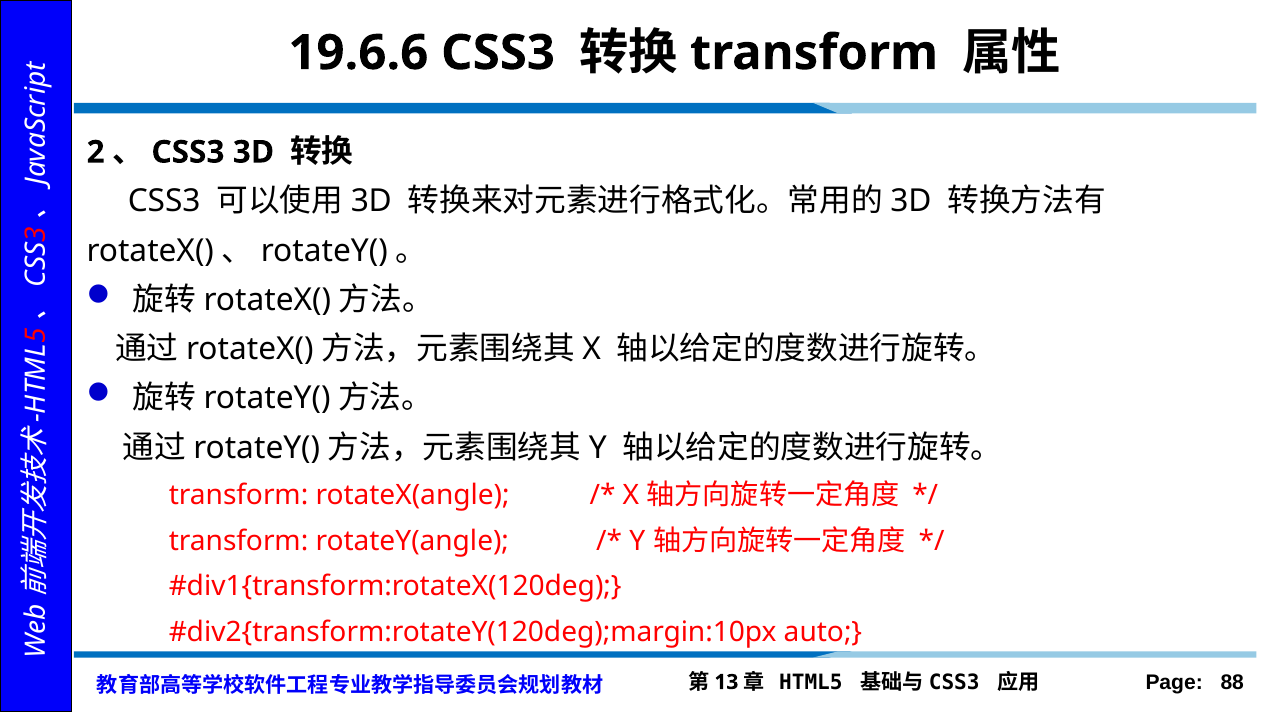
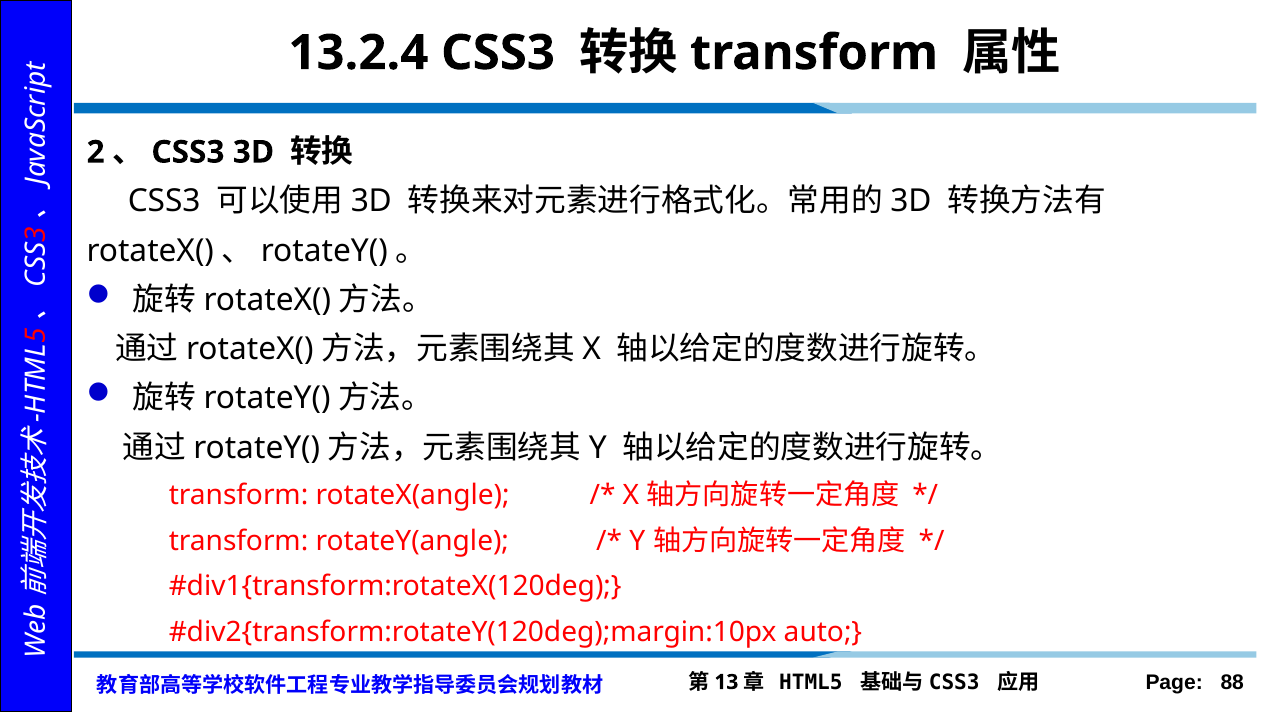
19.6.6: 19.6.6 -> 13.2.4 (358, 53)
